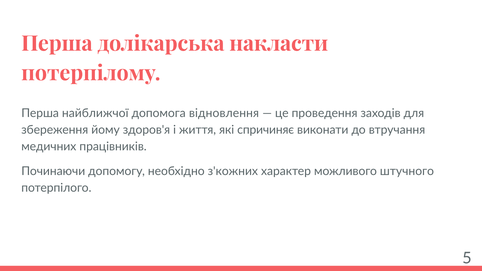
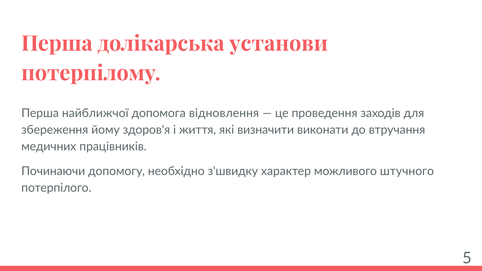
накласти: накласти -> установи (279, 44)
спричиняє: спричиняє -> визначити (266, 130)
з'кожних: з'кожних -> з'швидку (233, 171)
